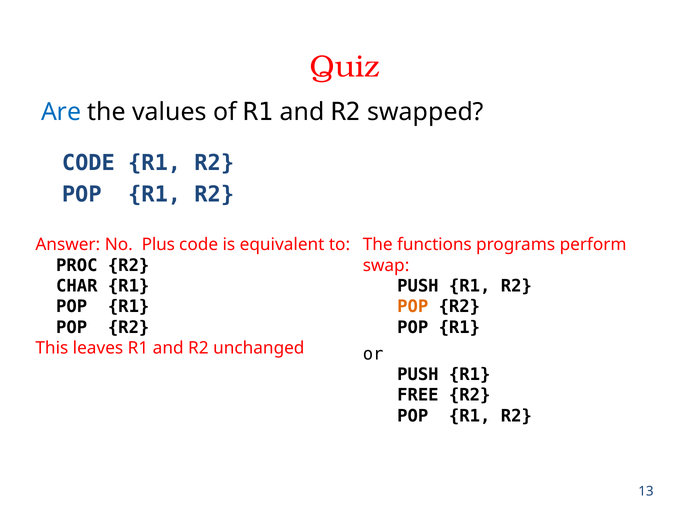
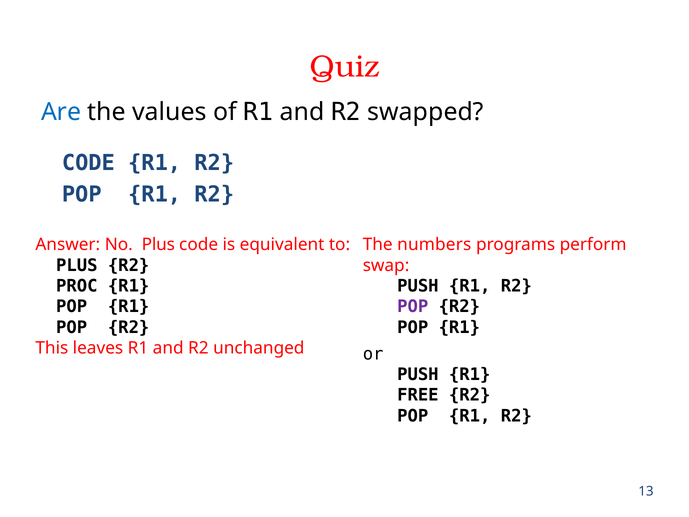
functions: functions -> numbers (434, 245)
PROC: PROC -> PLUS (77, 265)
CHAR: CHAR -> PROC (77, 286)
POP colour: orange -> purple (413, 307)
